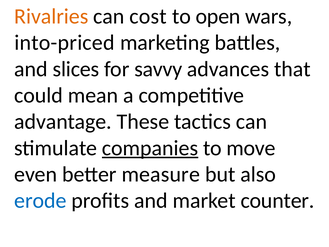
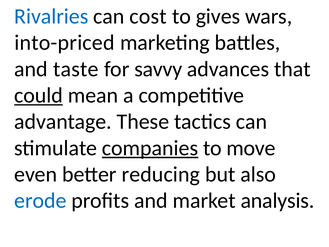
Rivalries colour: orange -> blue (51, 16)
open: open -> gives (218, 16)
slices: slices -> taste (76, 69)
could underline: none -> present (39, 95)
measure: measure -> reducing (161, 174)
counter: counter -> analysis (277, 201)
